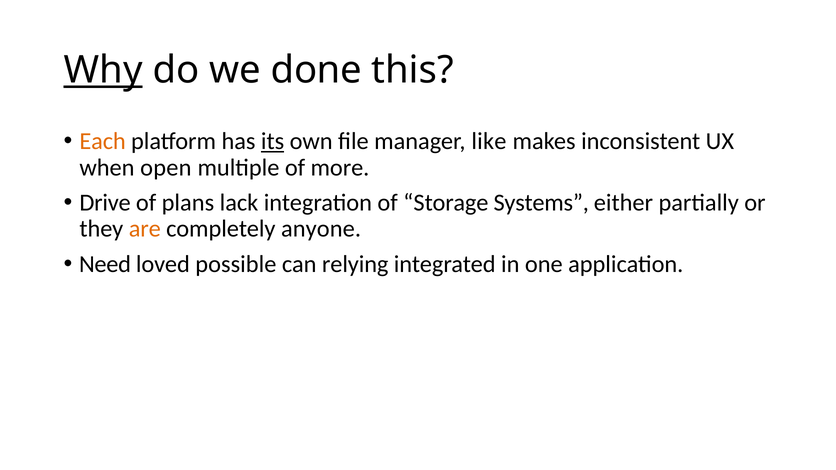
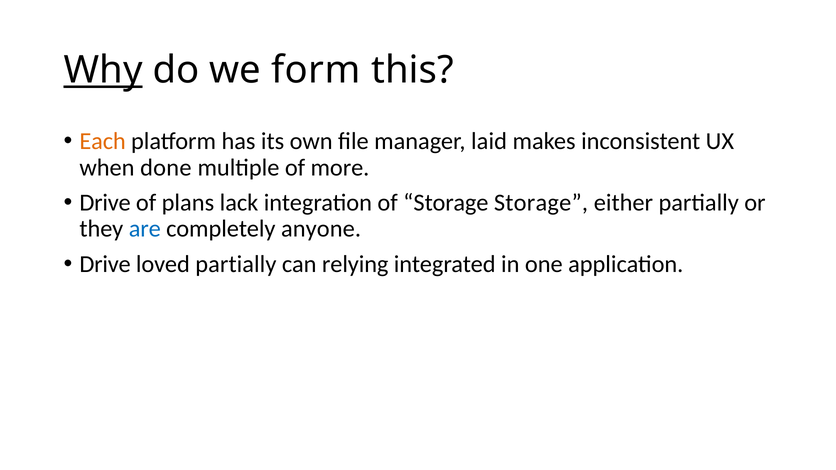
done: done -> form (316, 70)
its underline: present -> none (273, 141)
like: like -> laid (489, 141)
open: open -> done (166, 168)
Storage Systems: Systems -> Storage (541, 203)
are colour: orange -> blue (145, 229)
Need: Need -> Drive (105, 264)
loved possible: possible -> partially (236, 264)
